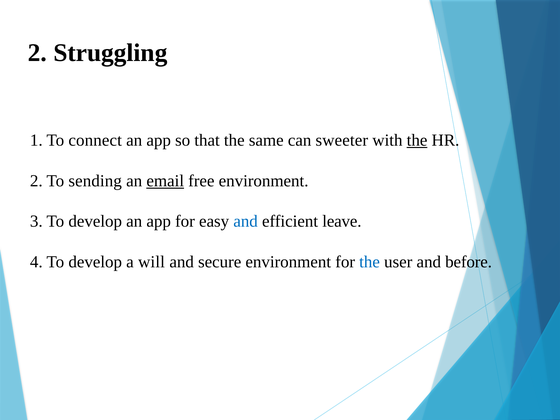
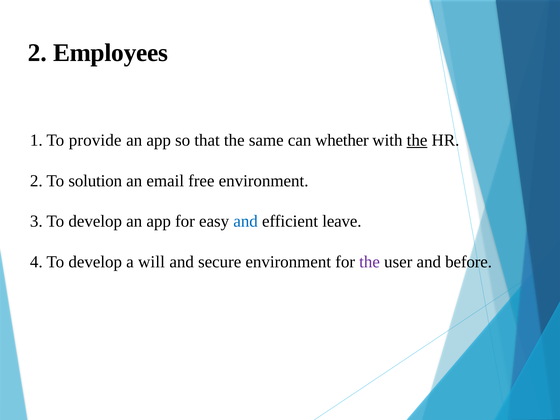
Struggling: Struggling -> Employees (111, 53)
connect: connect -> provide (95, 140)
sweeter: sweeter -> whether (342, 140)
sending: sending -> solution (95, 181)
email underline: present -> none (165, 181)
the colour: blue -> purple (370, 262)
